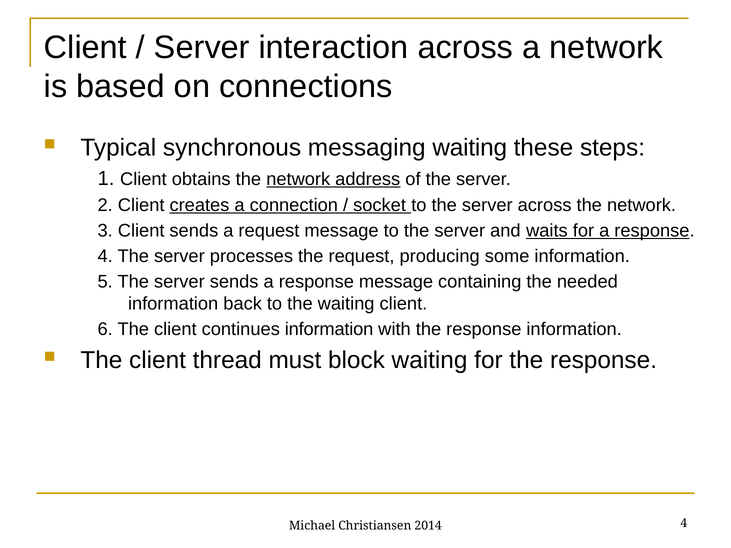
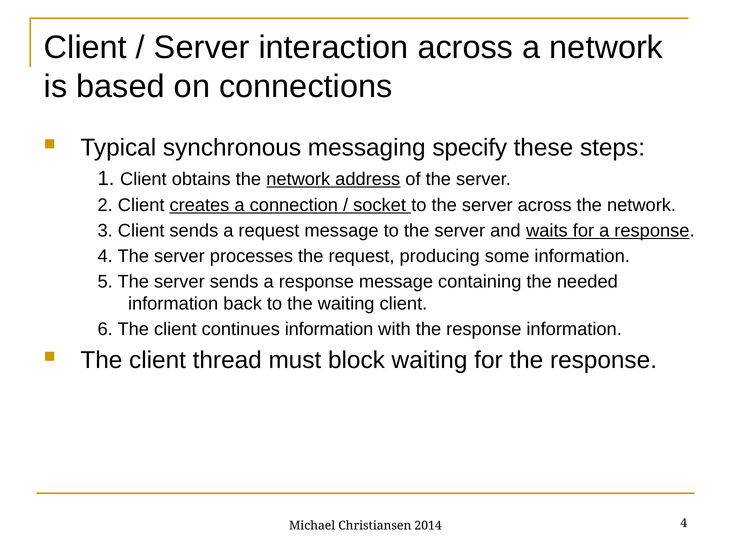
messaging waiting: waiting -> specify (470, 148)
